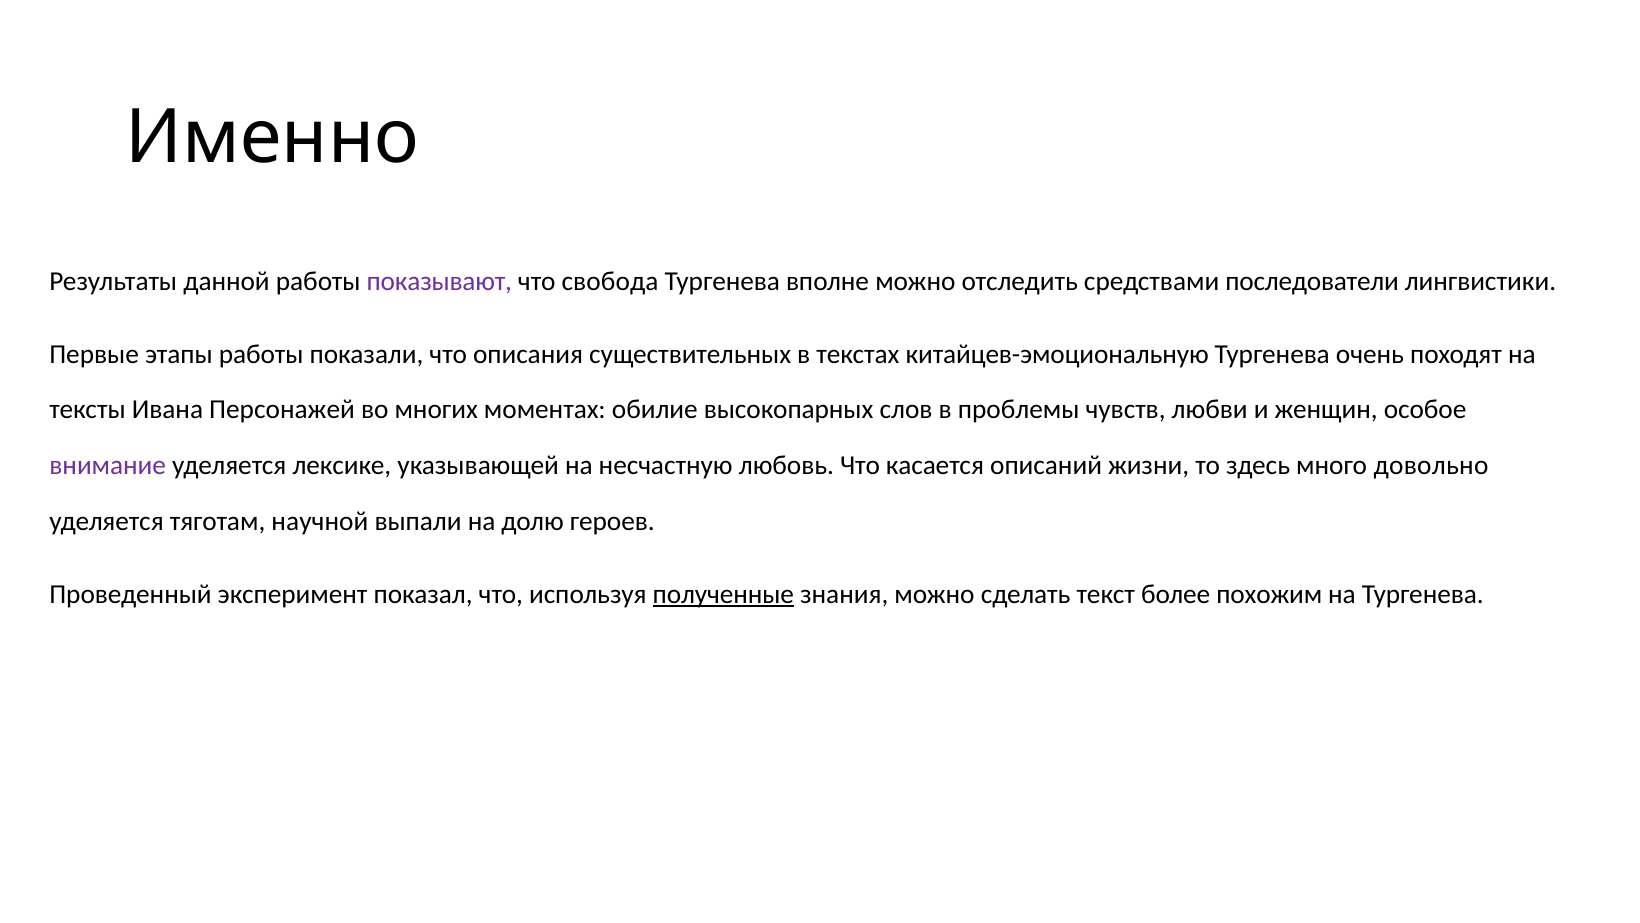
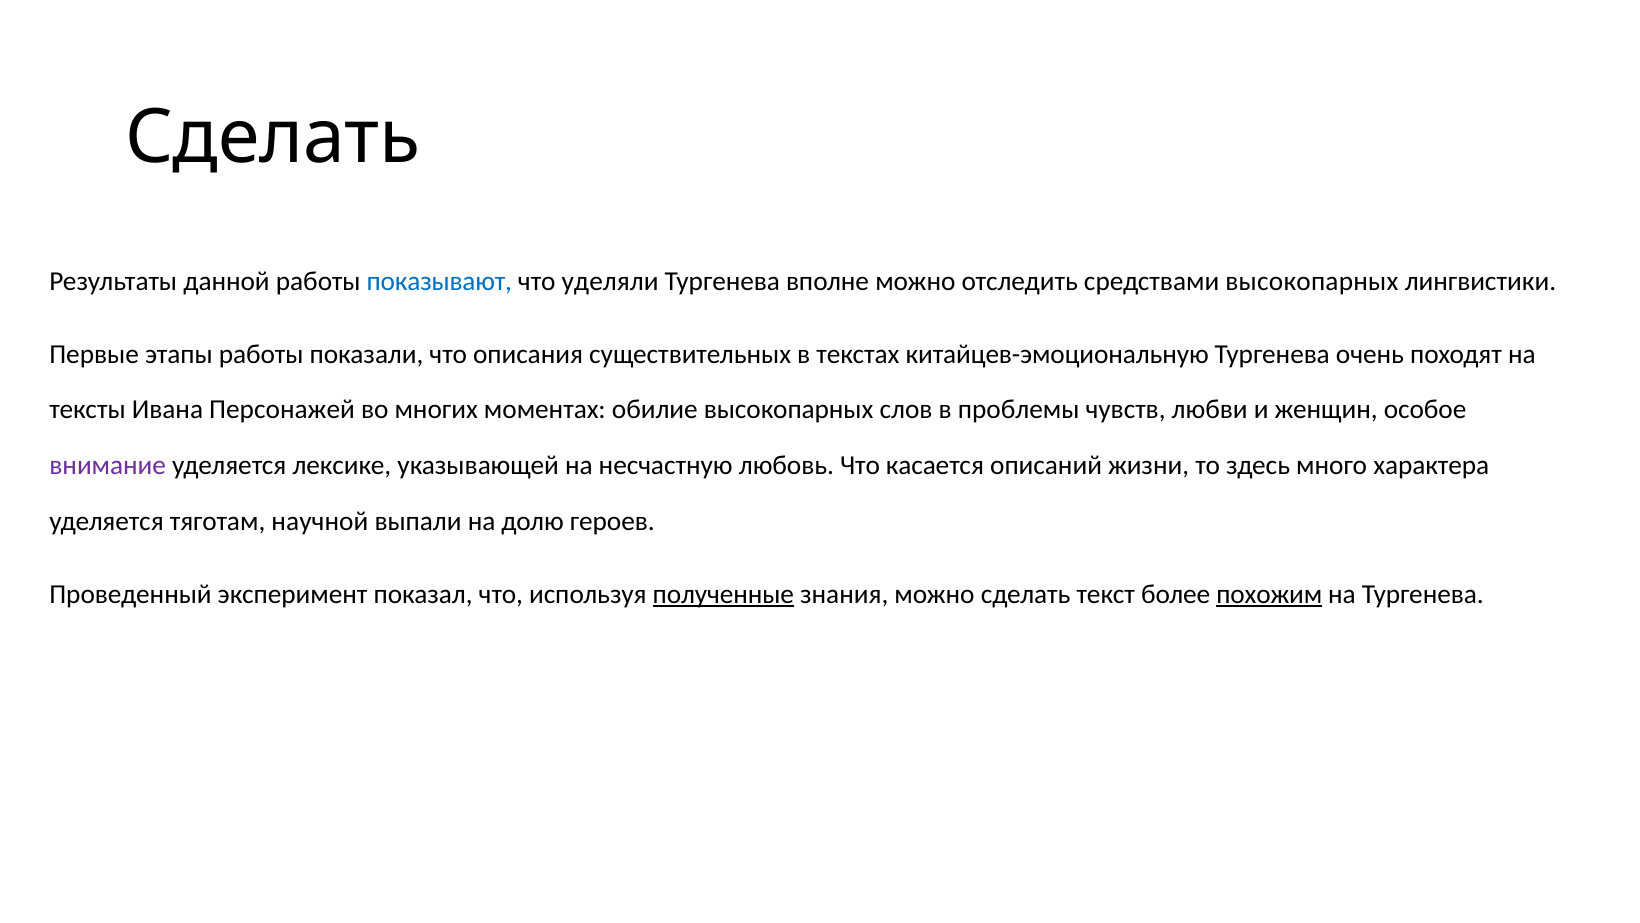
Именно: Именно -> Сделать (273, 138)
показывают colour: purple -> blue (439, 281)
свобода: свобода -> уделяли (610, 281)
средствами последователи: последователи -> высокопарных (1312, 281)
довольно: довольно -> характера (1431, 465)
похожим underline: none -> present (1269, 594)
